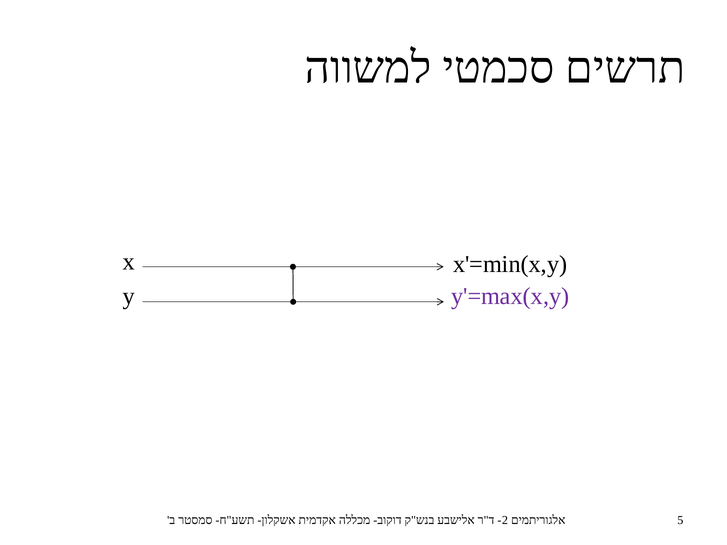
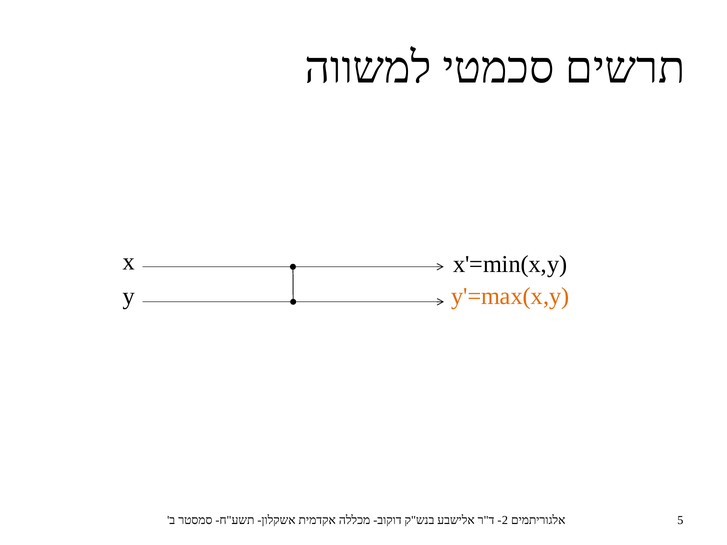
y'=max(x,y colour: purple -> orange (510, 296)
